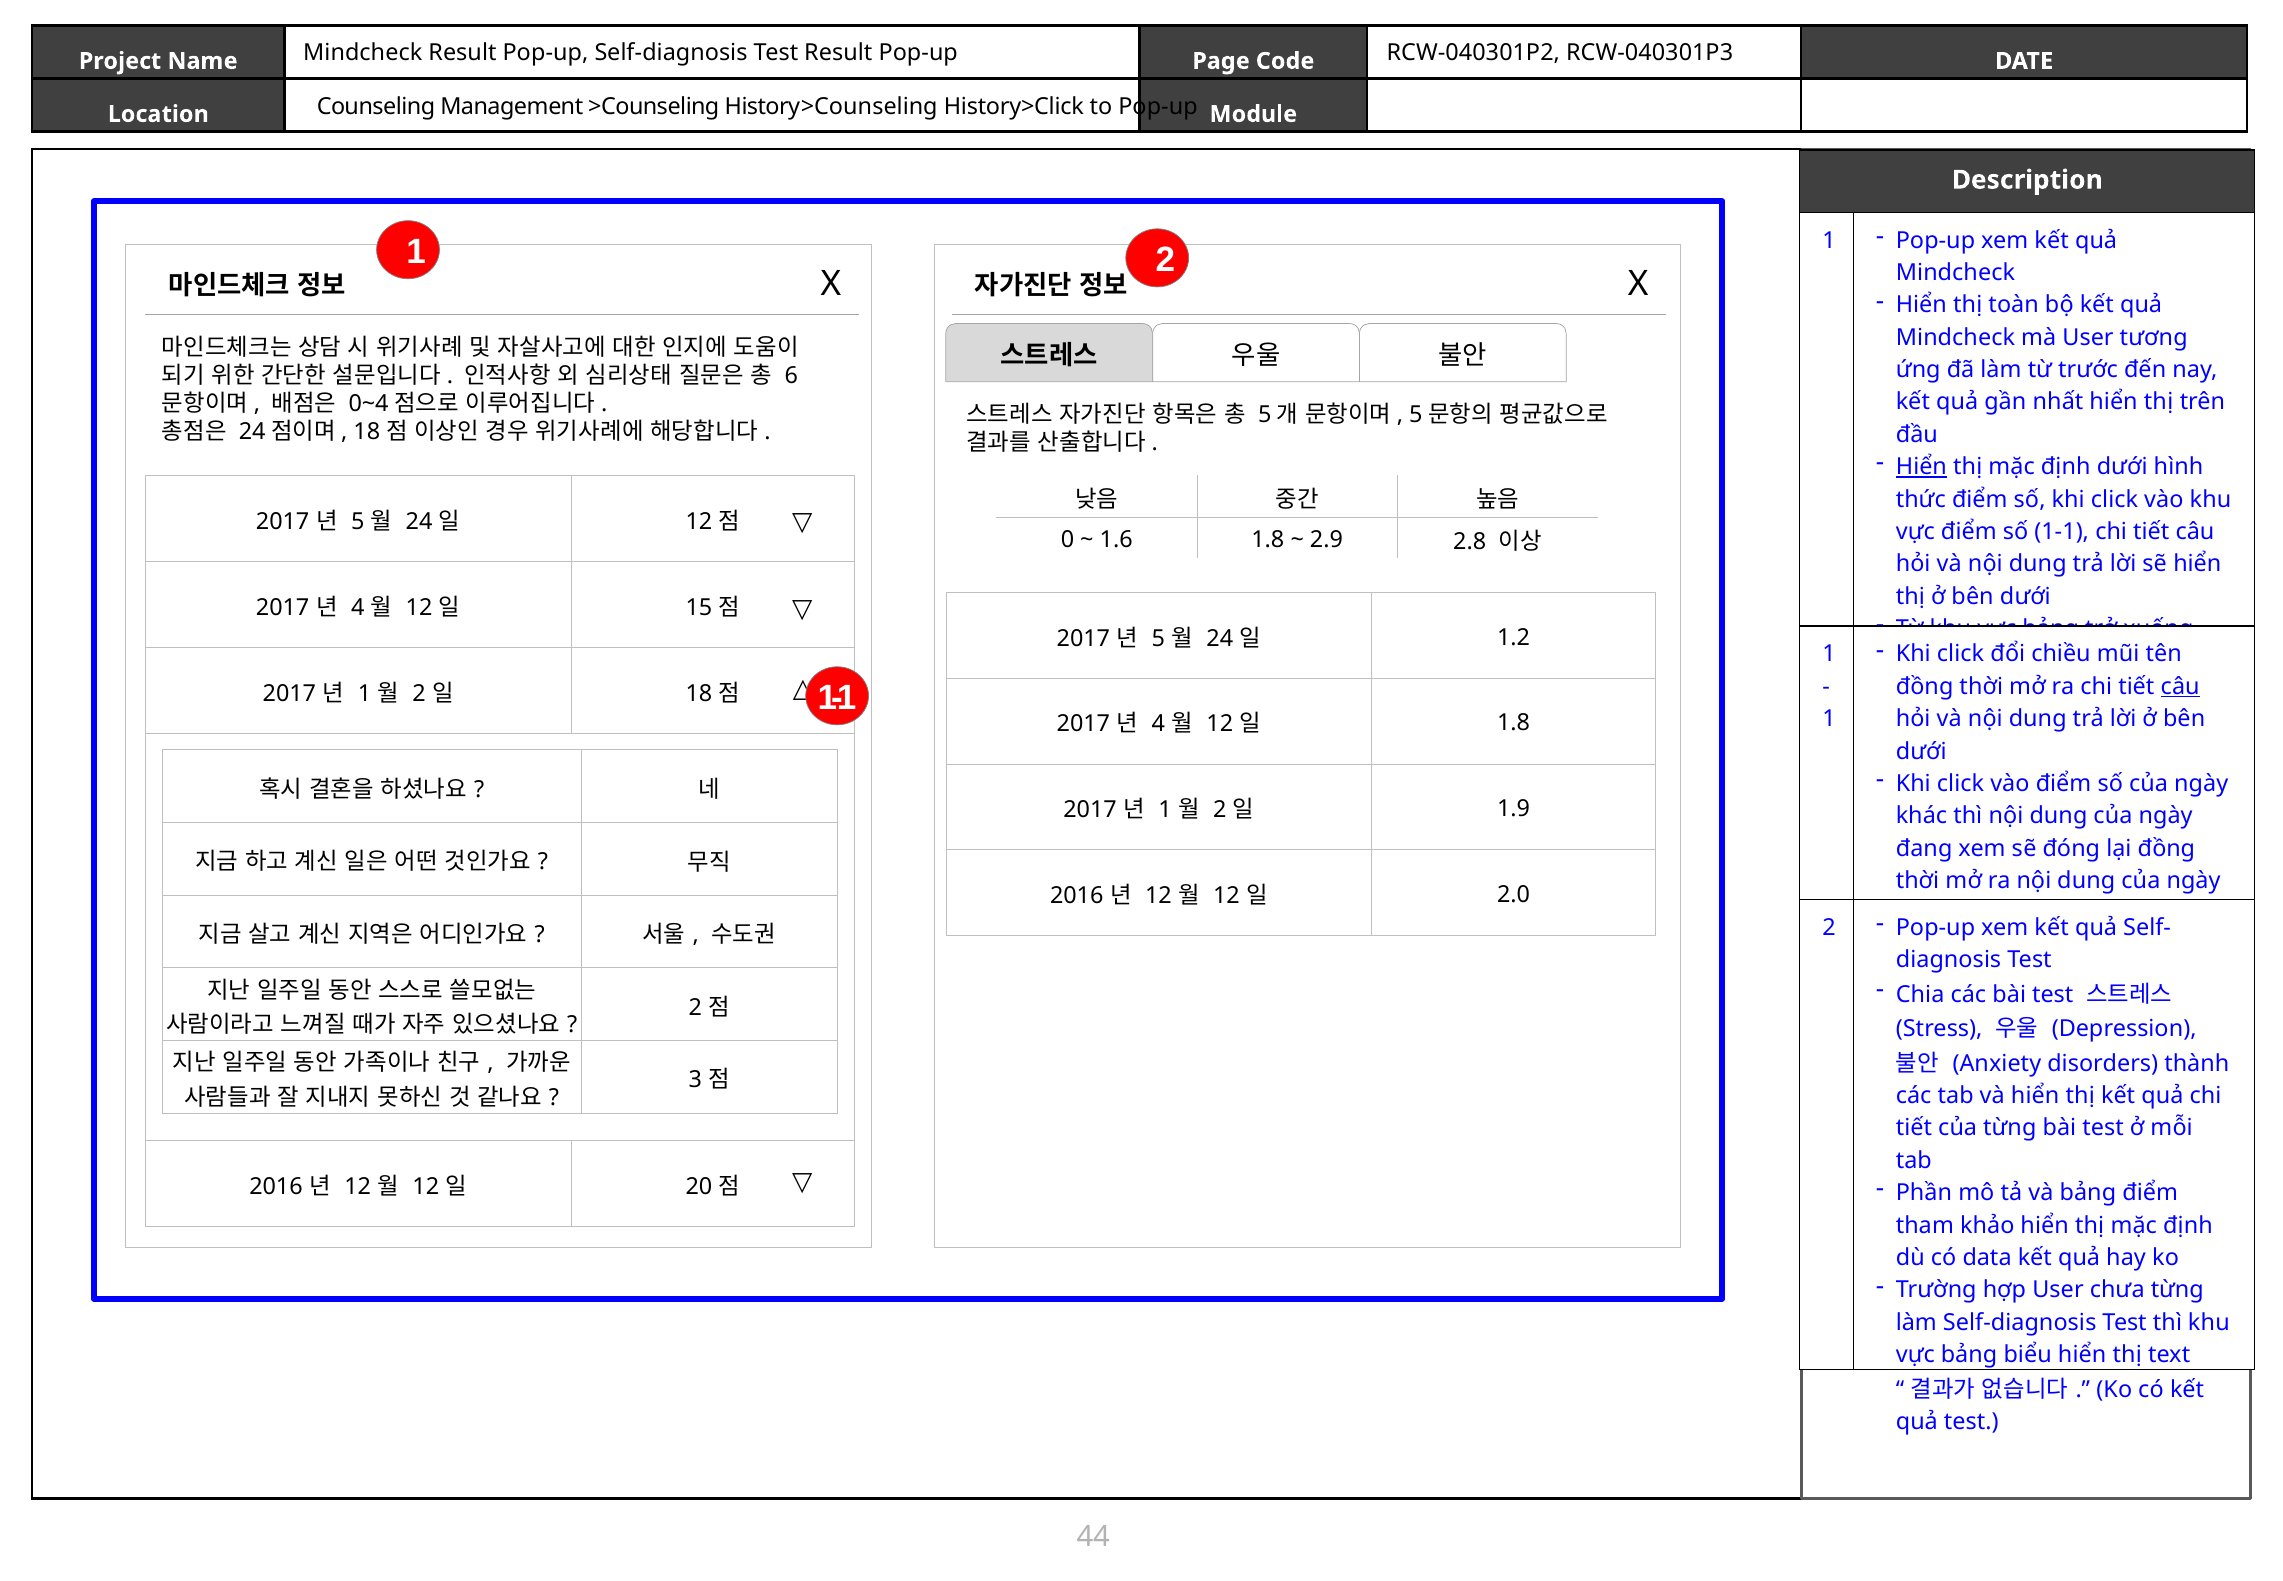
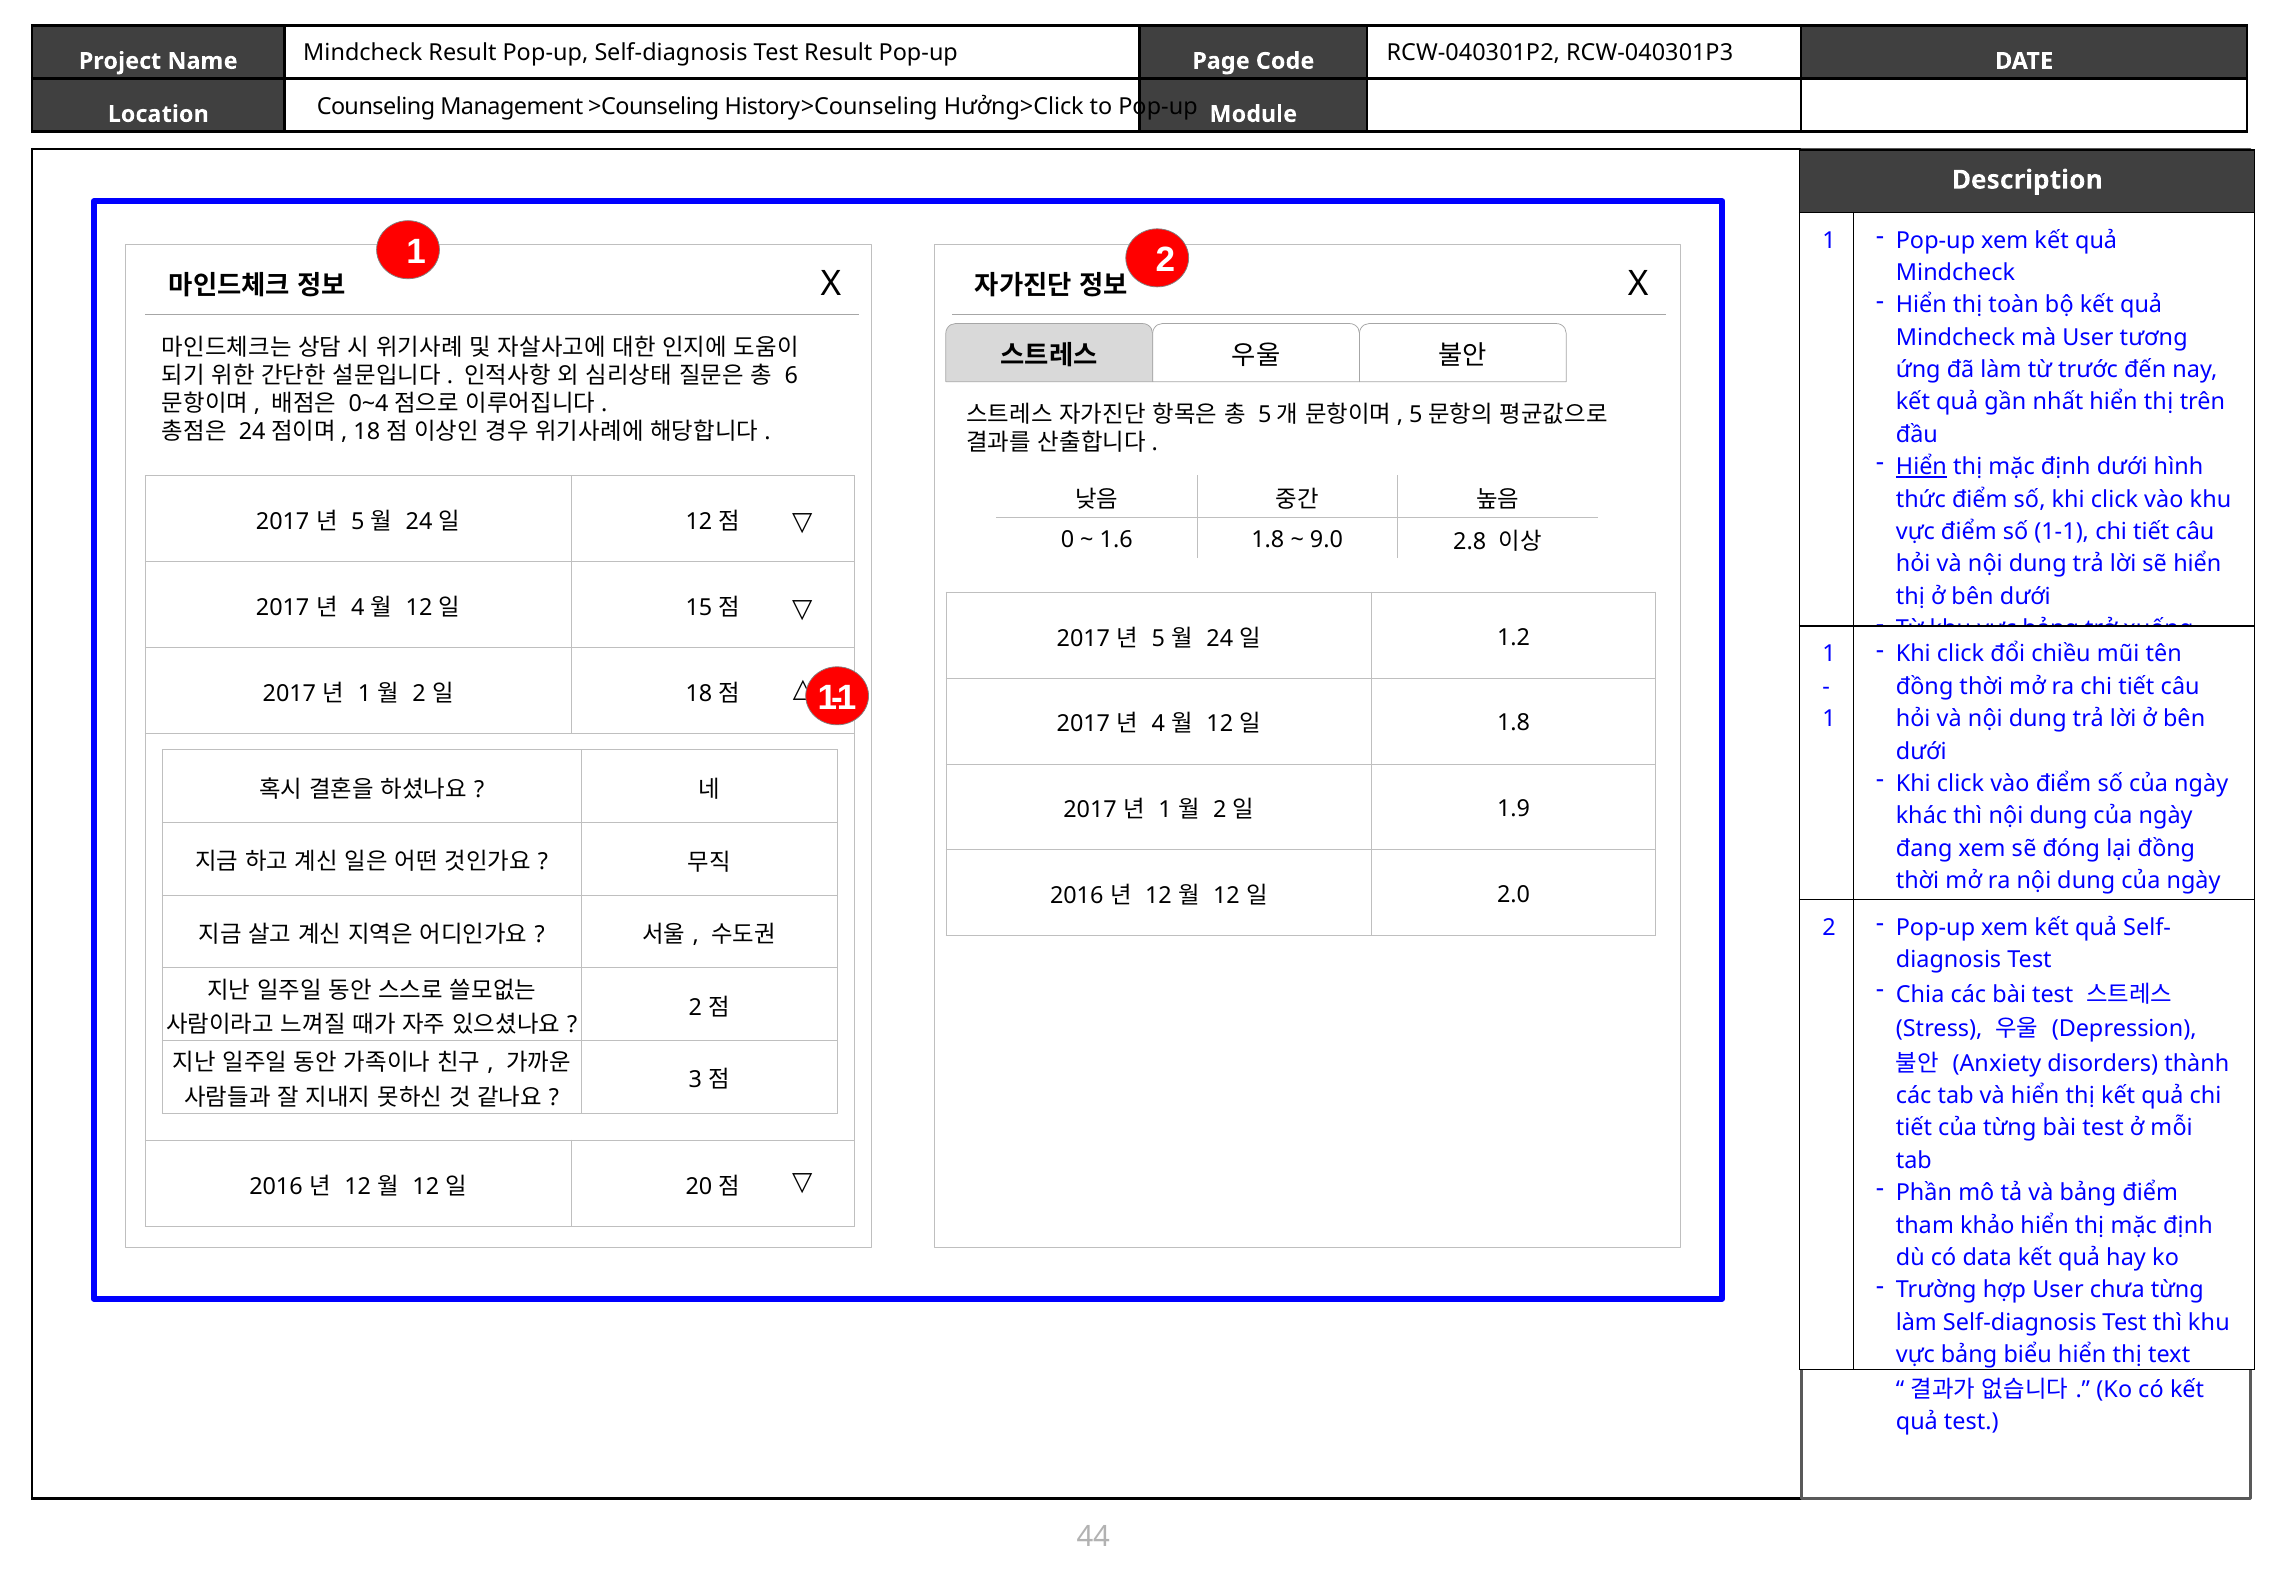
History>Click: History>Click -> Hưởng>Click (1014, 107)
2.9: 2.9 -> 9.0 (1326, 540)
câu underline: present -> none (2180, 686)
